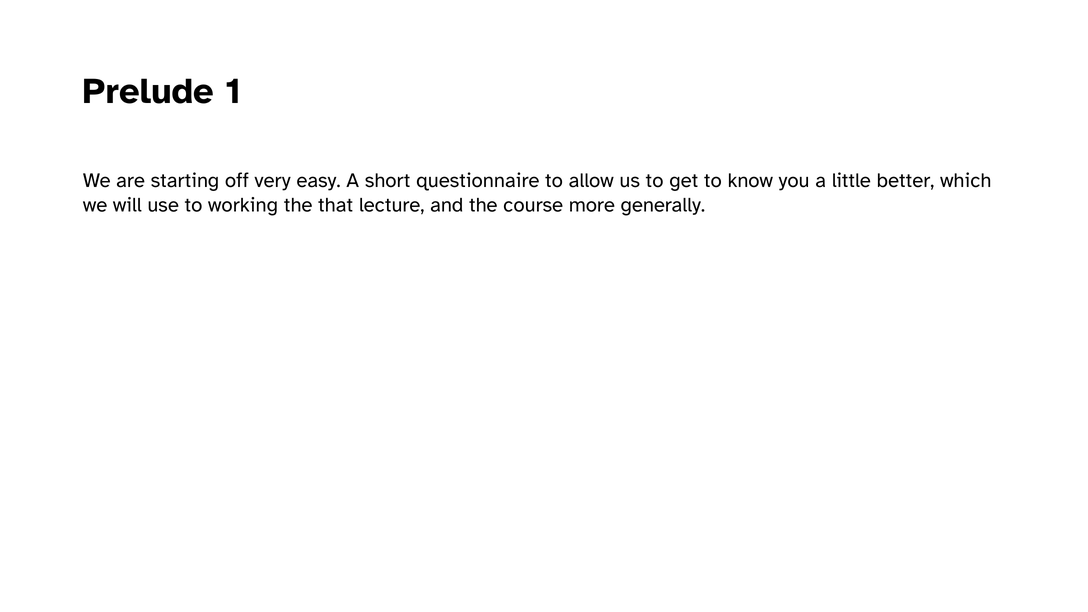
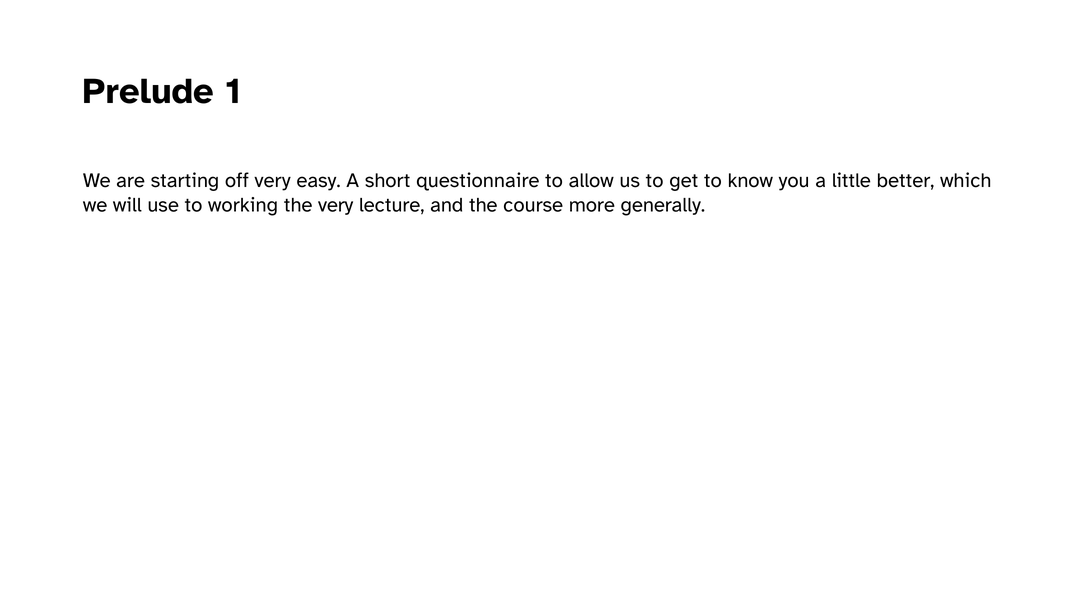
the that: that -> very (336, 205)
